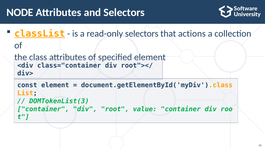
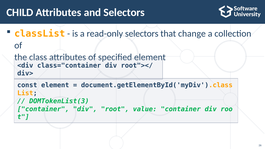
NODE: NODE -> CHILD (20, 13)
classList underline: present -> none (40, 34)
actions: actions -> change (192, 34)
